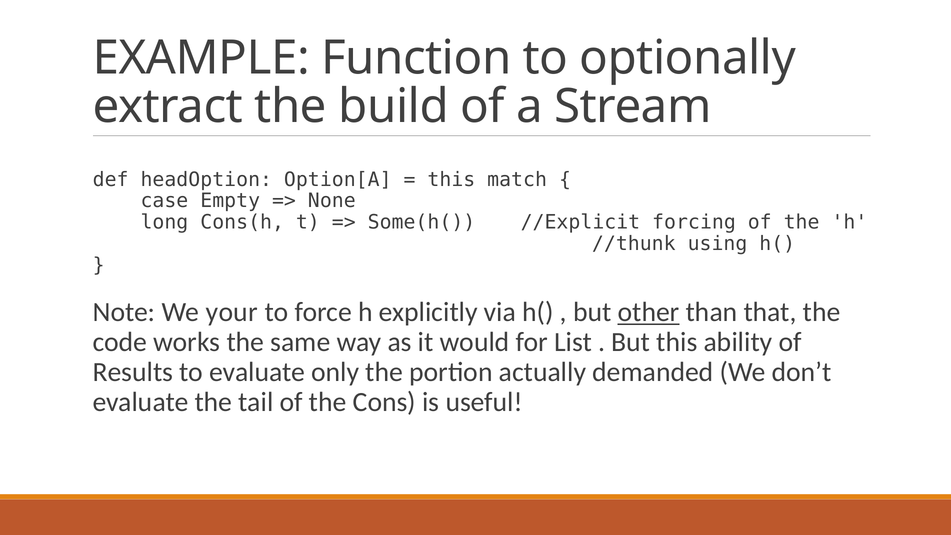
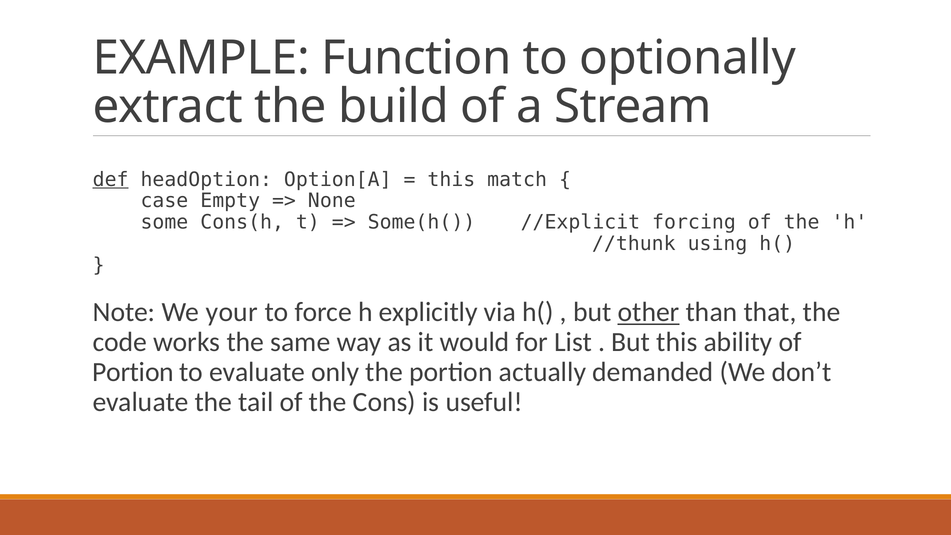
def underline: none -> present (111, 180)
long: long -> some (164, 222)
Results: Results -> Portion (133, 372)
